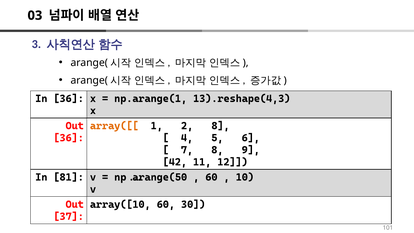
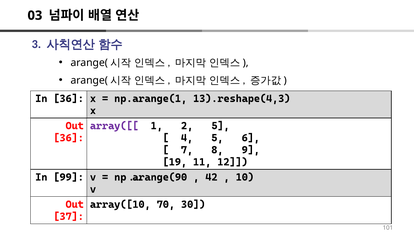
array([[ colour: orange -> purple (114, 126)
2 8: 8 -> 5 (221, 126)
42: 42 -> 19 (175, 162)
81: 81 -> 99 (69, 177)
np.arange(50: np.arange(50 -> np.arange(90 (151, 177)
60: 60 -> 42 (211, 177)
array([10 60: 60 -> 70 (166, 204)
